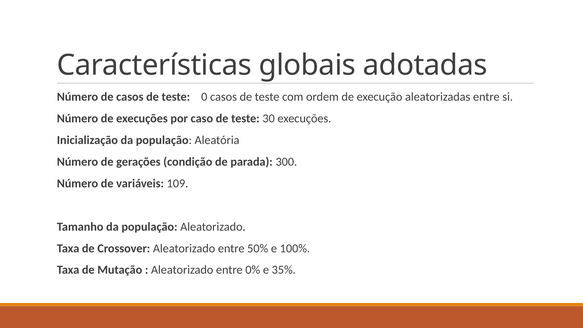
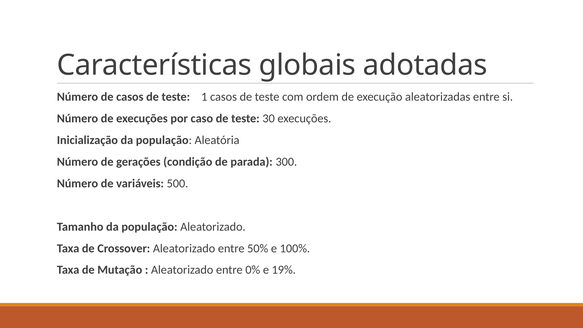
0: 0 -> 1 (204, 97)
109: 109 -> 500 (177, 183)
35%: 35% -> 19% (284, 270)
